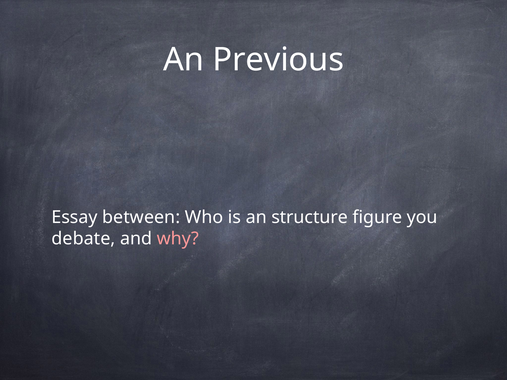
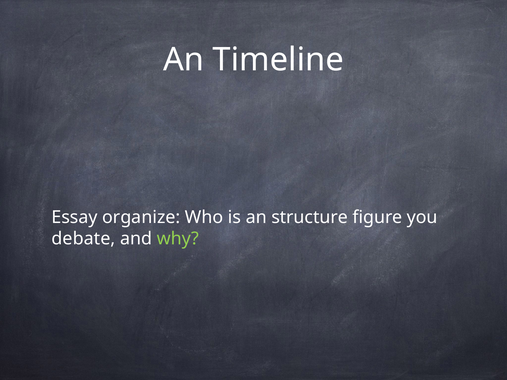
Previous: Previous -> Timeline (278, 60)
between: between -> organize (141, 217)
why colour: pink -> light green (178, 239)
